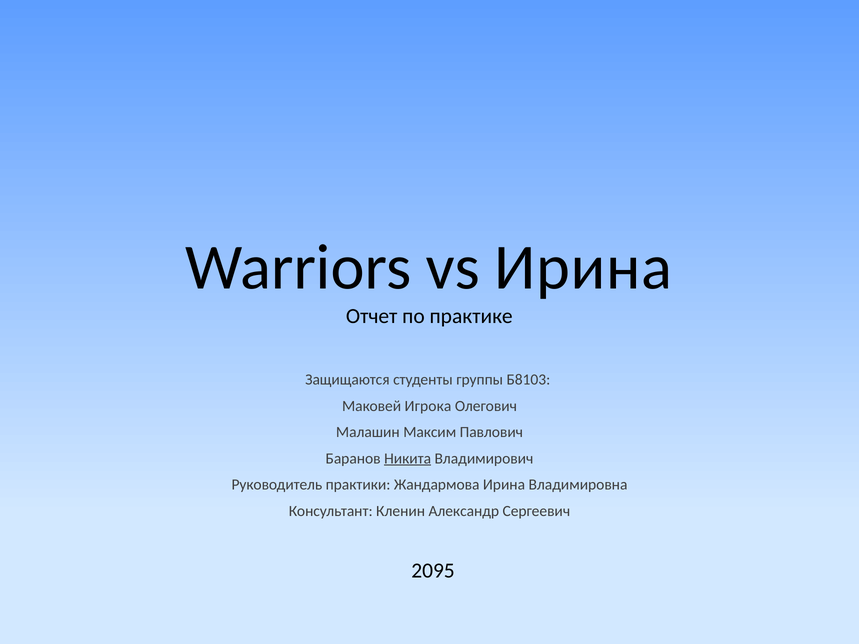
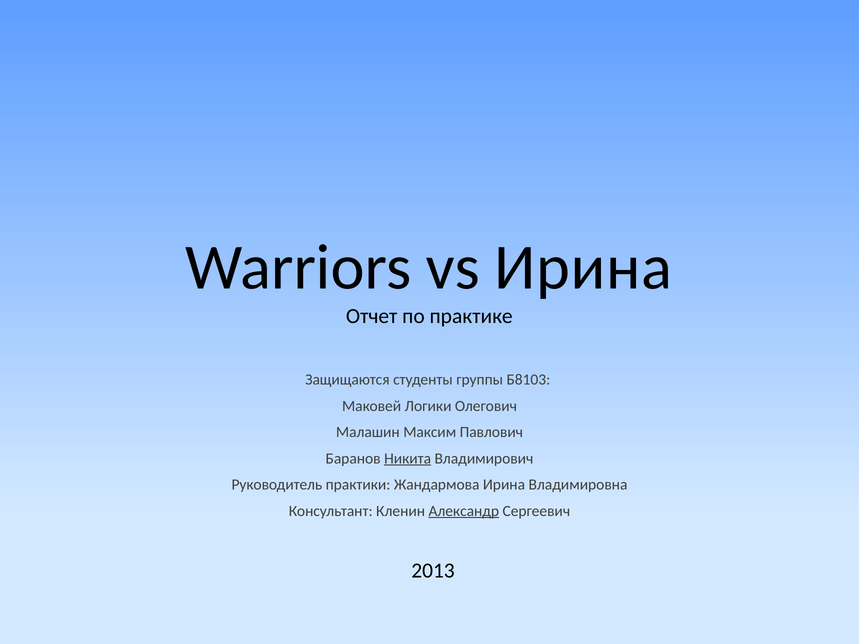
Игрока: Игрока -> Логики (428, 406)
Александр underline: none -> present (464, 511)
2095: 2095 -> 2013 (433, 571)
